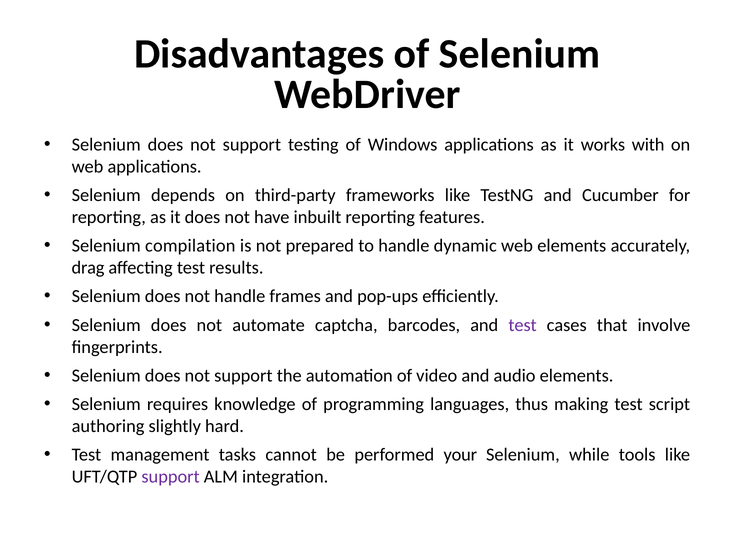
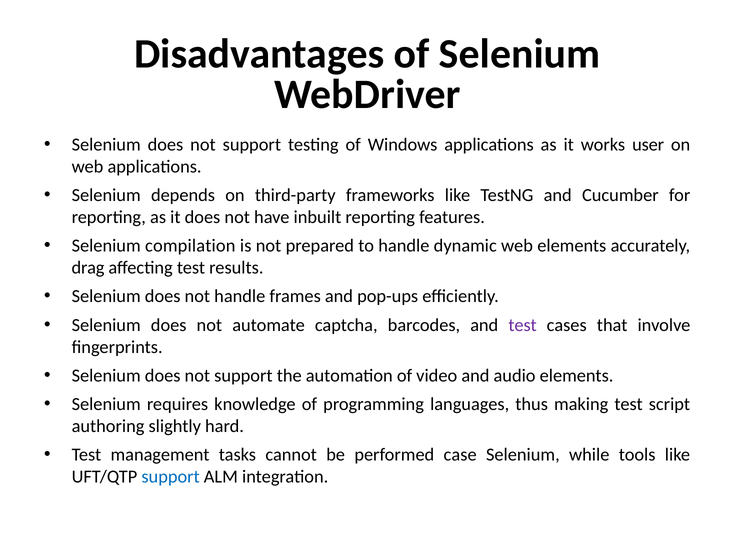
with: with -> user (648, 145)
your: your -> case (460, 455)
support colour: purple -> blue (171, 477)
